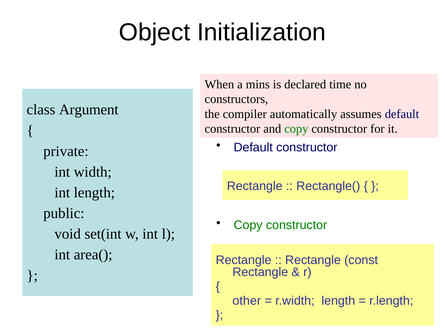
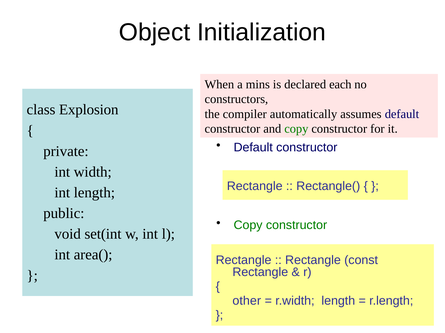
time: time -> each (340, 85)
Argument: Argument -> Explosion (89, 110)
